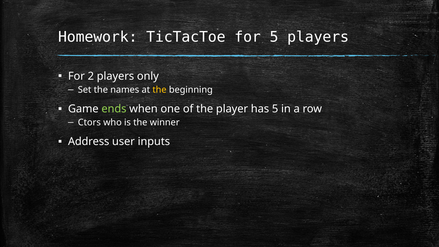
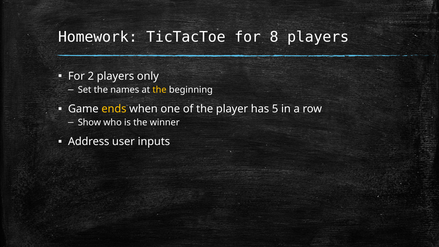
for 5: 5 -> 8 (274, 37)
ends colour: light green -> yellow (114, 109)
Ctors: Ctors -> Show (89, 122)
